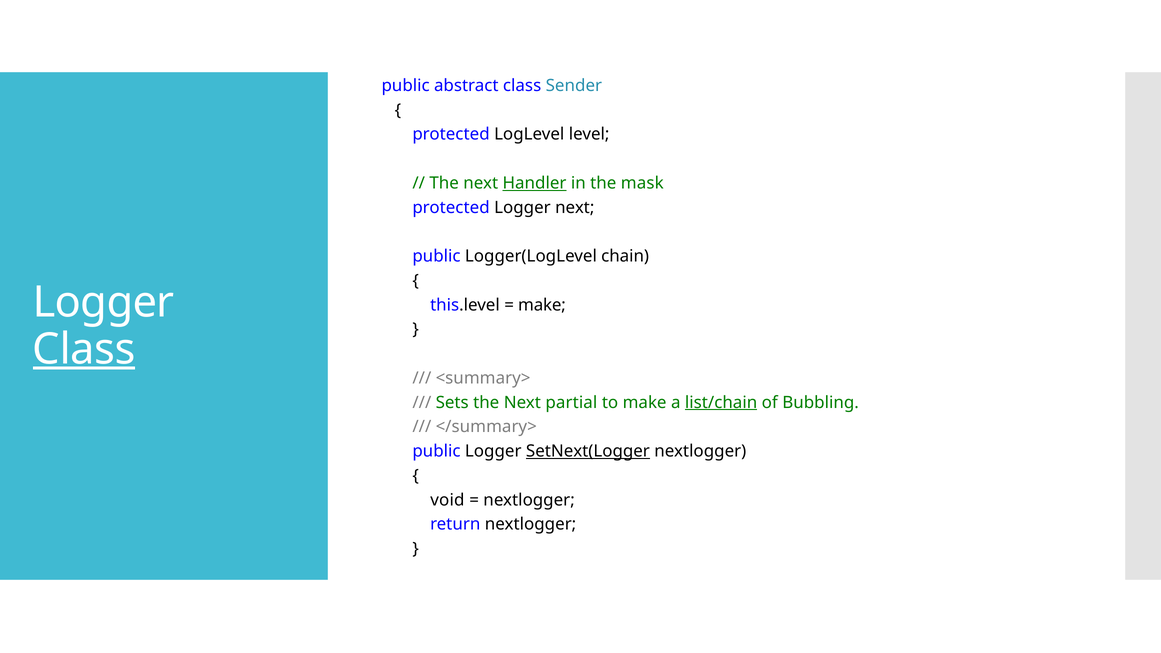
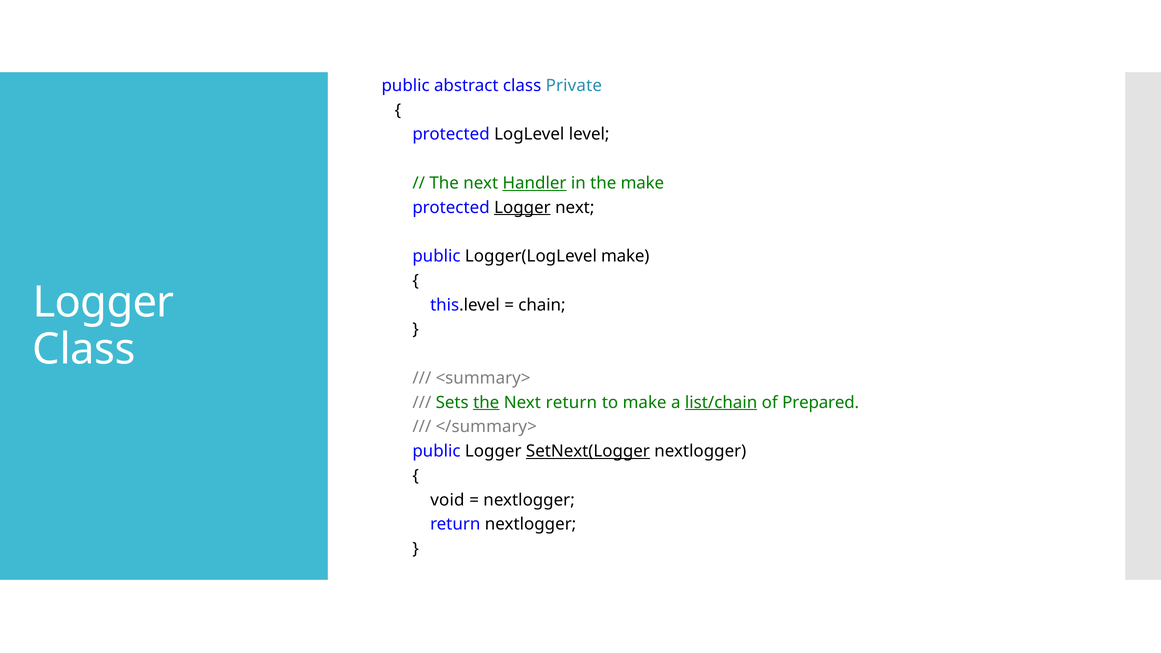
Sender: Sender -> Private (574, 86)
the mask: mask -> make (642, 183)
Logger underline: none -> present (522, 207)
Logger(LogLevel chain: chain -> make (625, 256)
make: make -> chain (542, 305)
Class underline: present -> none (84, 349)
the underline: none -> present (486, 402)
Next partial: partial -> return (571, 402)
Bubbling: Bubbling -> Prepared (821, 402)
